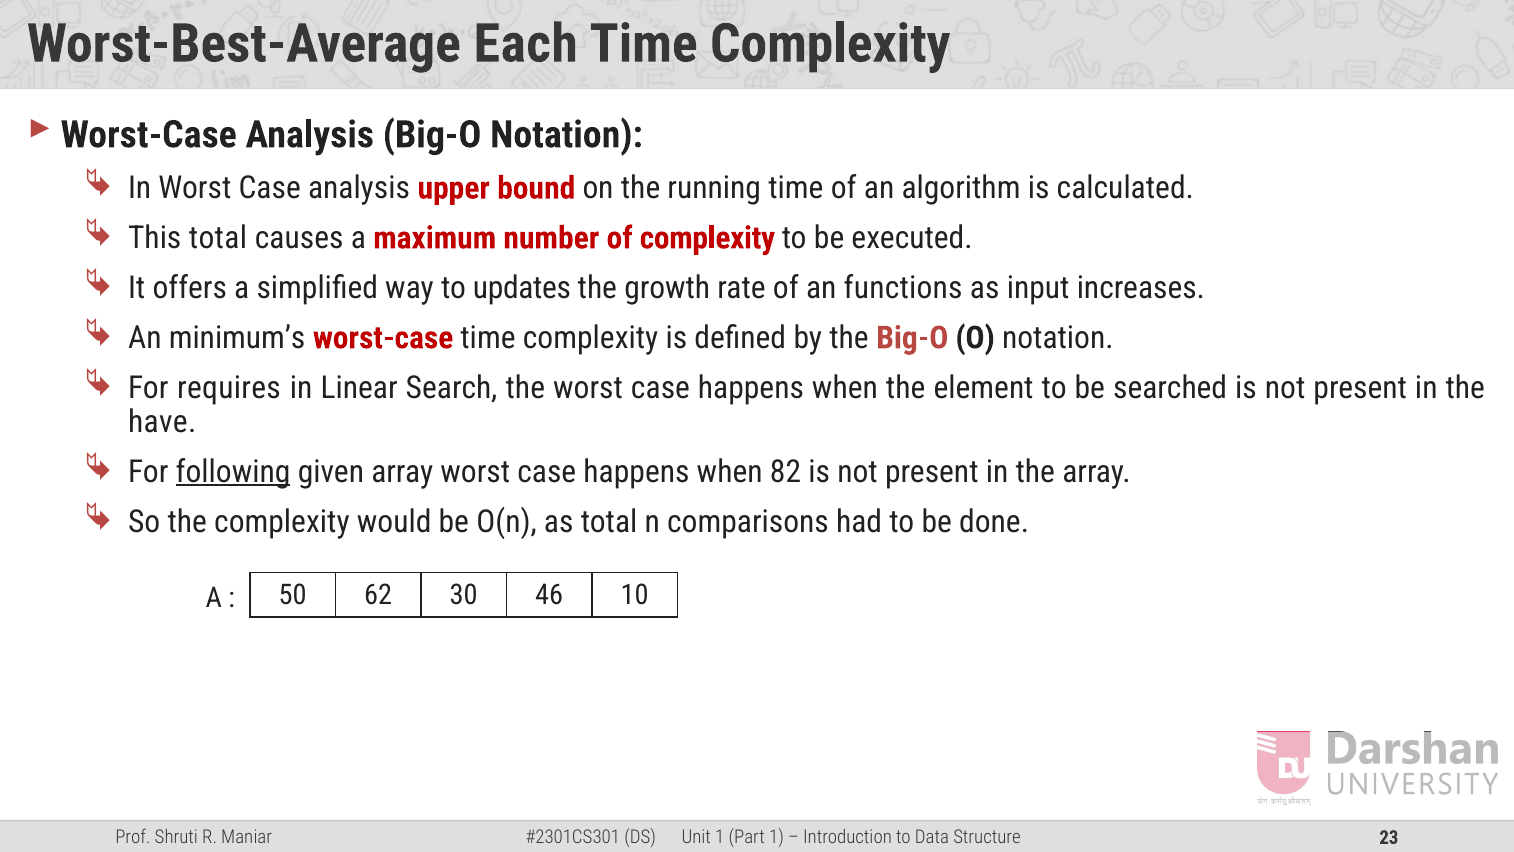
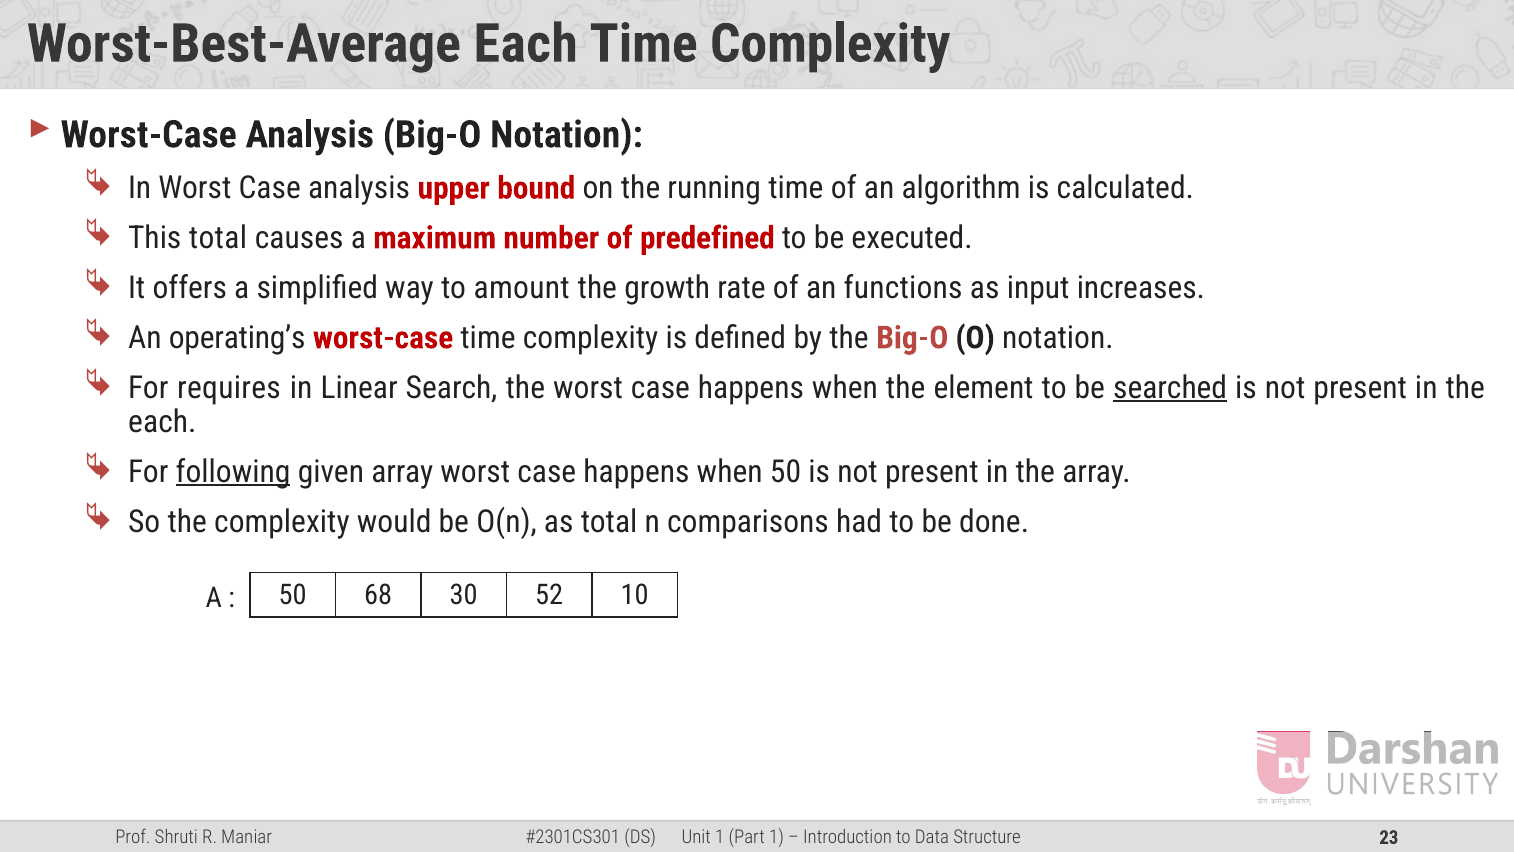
of complexity: complexity -> predefined (707, 238)
updates: updates -> amount (522, 288)
minimum’s: minimum’s -> operating’s (237, 338)
searched underline: none -> present (1170, 388)
have: have -> each (162, 422)
when 82: 82 -> 50 (786, 472)
62: 62 -> 68 (378, 595)
46: 46 -> 52 (549, 595)
